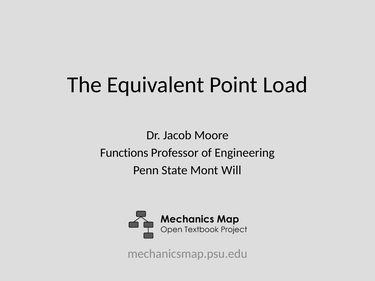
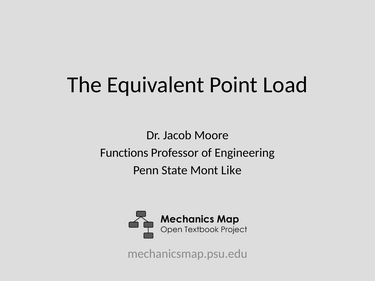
Will: Will -> Like (231, 170)
